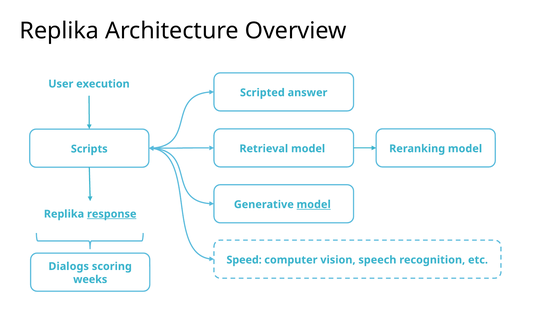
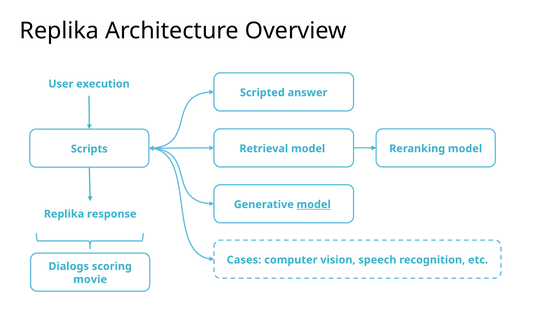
response underline: present -> none (112, 214)
Speed: Speed -> Cases (244, 260)
weeks: weeks -> movie (90, 279)
